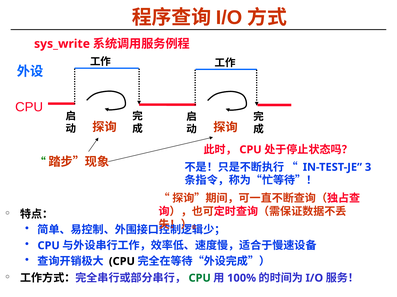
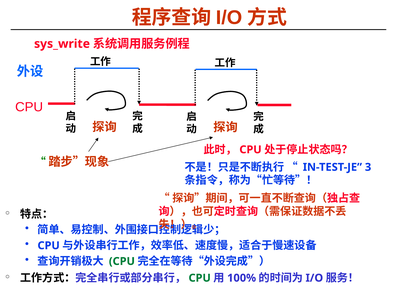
CPU colour: black -> green (122, 262)
